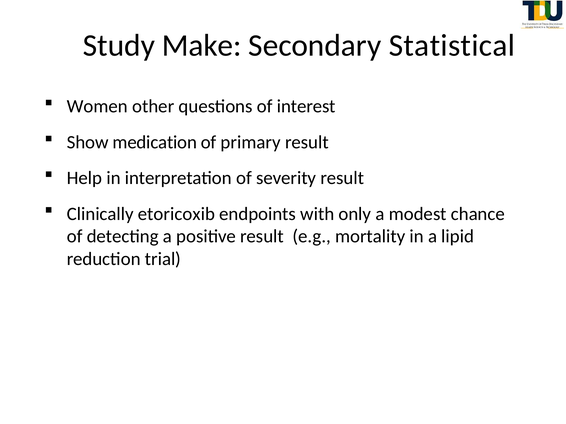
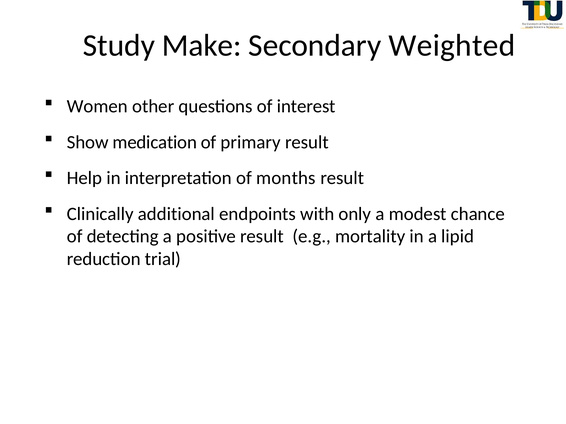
Statistical: Statistical -> Weighted (452, 46)
severity: severity -> months (286, 178)
etoricoxib: etoricoxib -> additional (176, 214)
